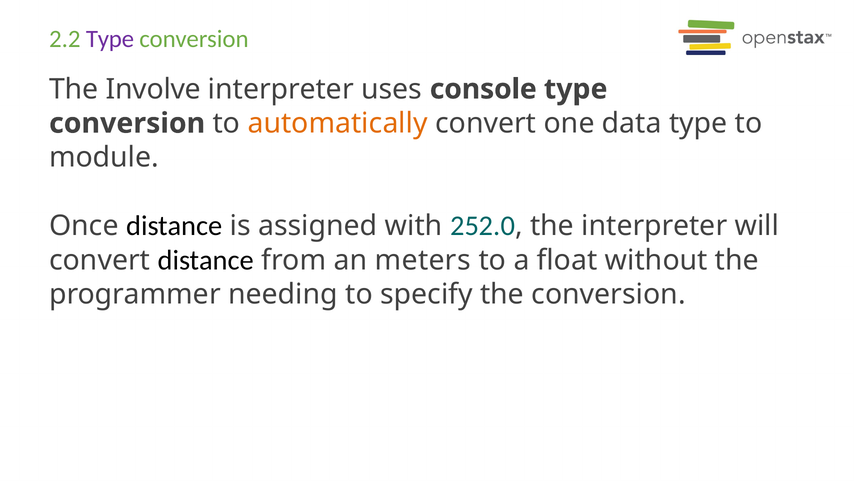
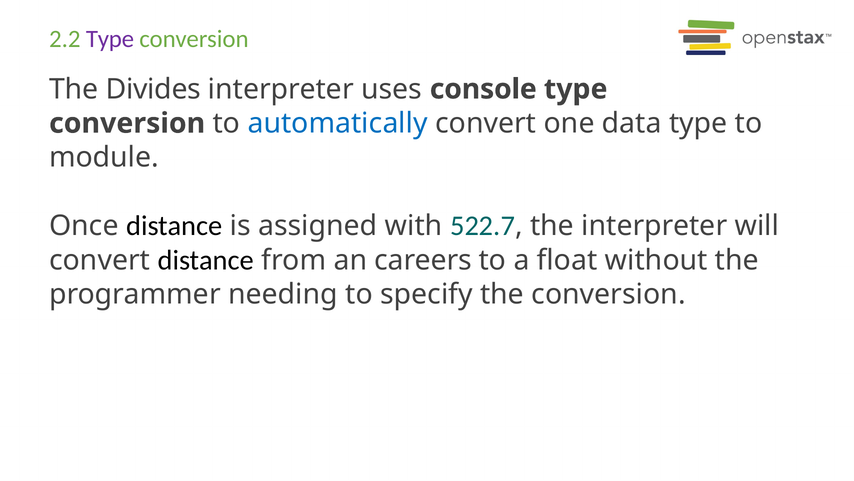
Involve: Involve -> Divides (153, 89)
automatically colour: orange -> blue (338, 123)
252.0: 252.0 -> 522.7 (483, 226)
meters: meters -> careers (423, 260)
